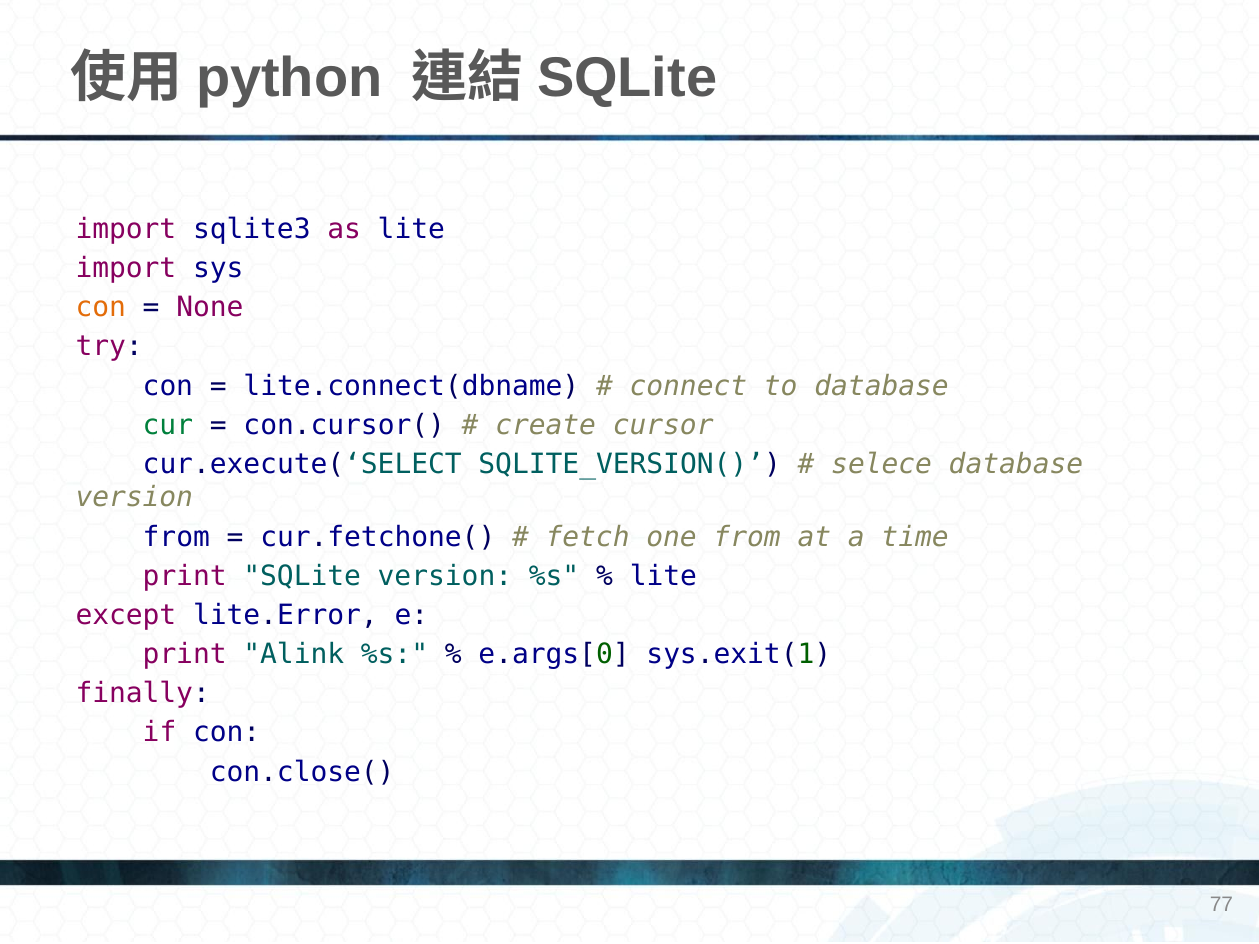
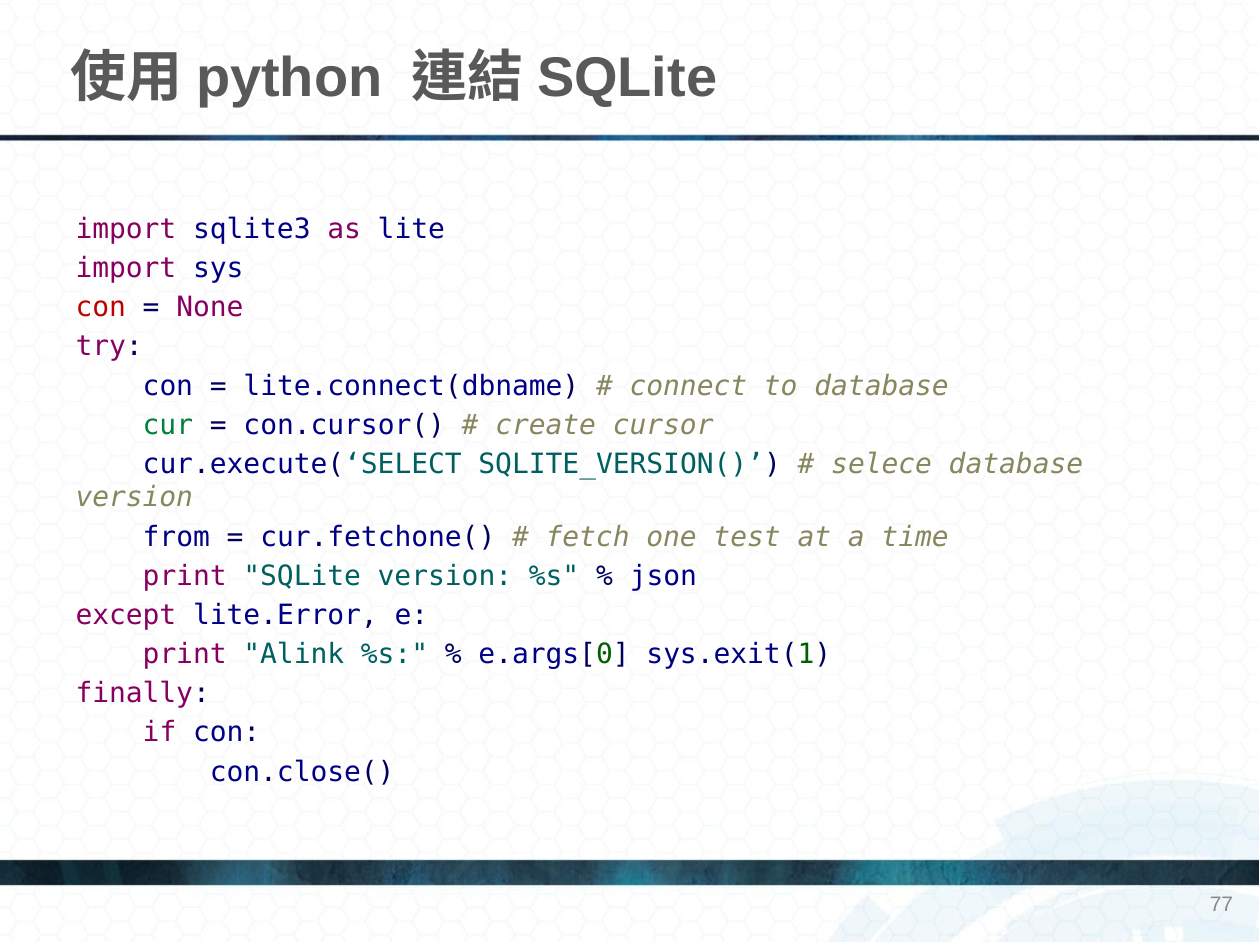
con colour: orange -> red (101, 308)
one from: from -> test (747, 537)
lite: lite -> json (663, 576)
